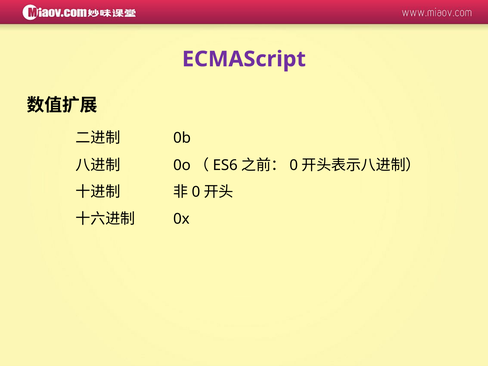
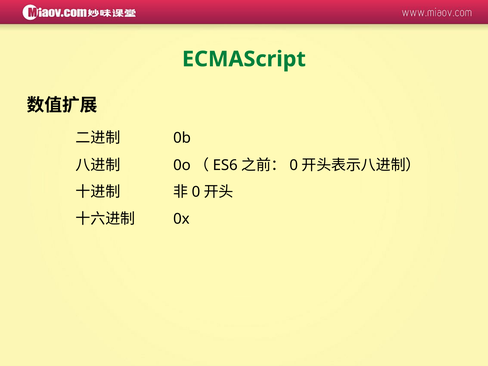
ECMAScript colour: purple -> green (244, 59)
